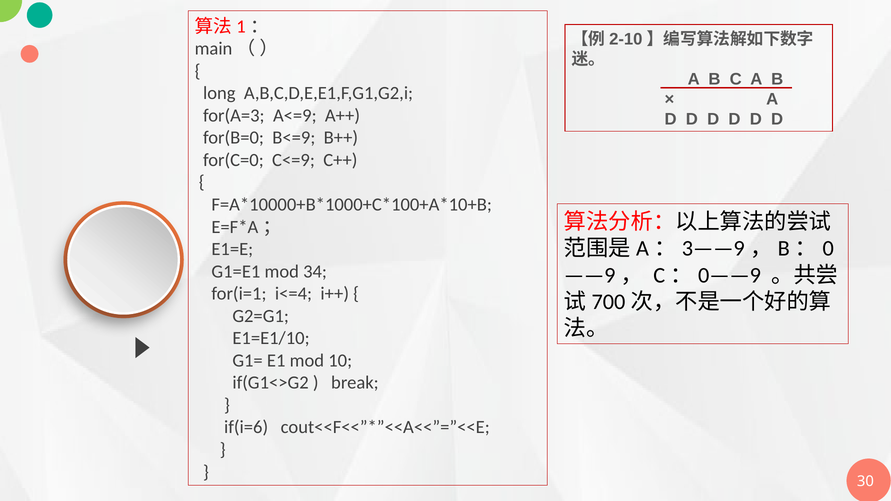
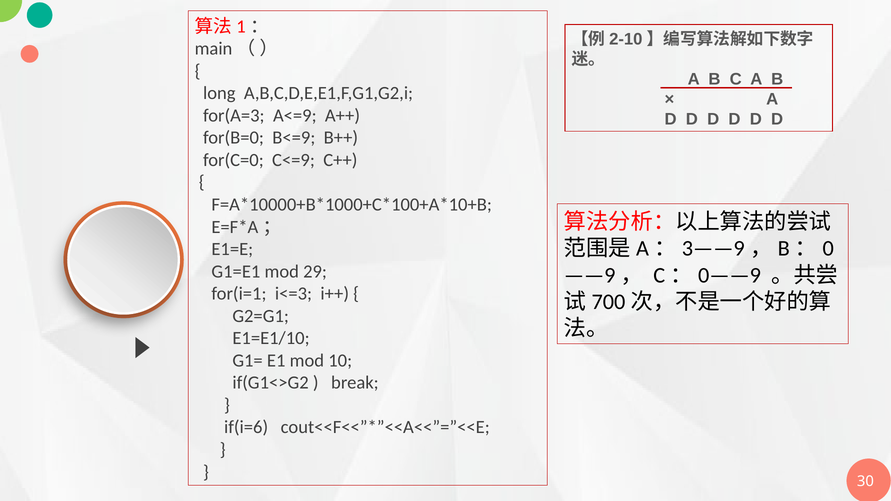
34: 34 -> 29 (315, 272)
i<=4: i<=4 -> i<=3 (293, 294)
